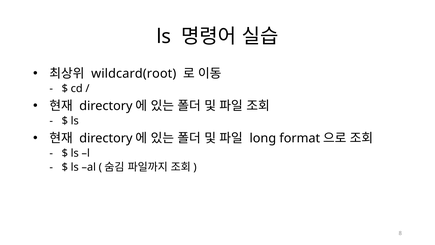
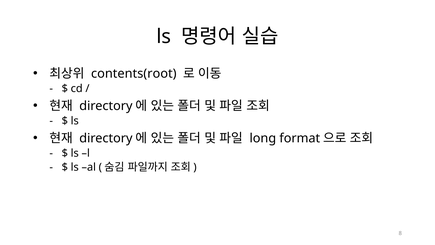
wildcard(root: wildcard(root -> contents(root (134, 74)
